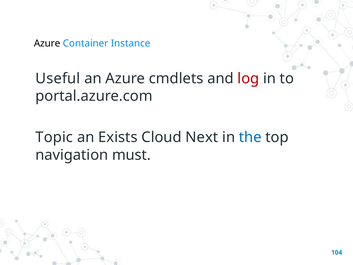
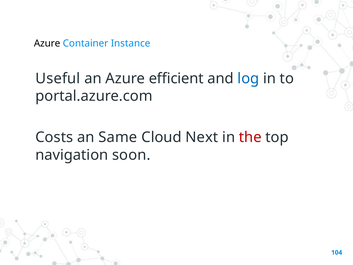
cmdlets: cmdlets -> efficient (176, 78)
log colour: red -> blue (248, 78)
Topic: Topic -> Costs (54, 137)
Exists: Exists -> Same (118, 137)
the colour: blue -> red (250, 137)
must: must -> soon (131, 155)
